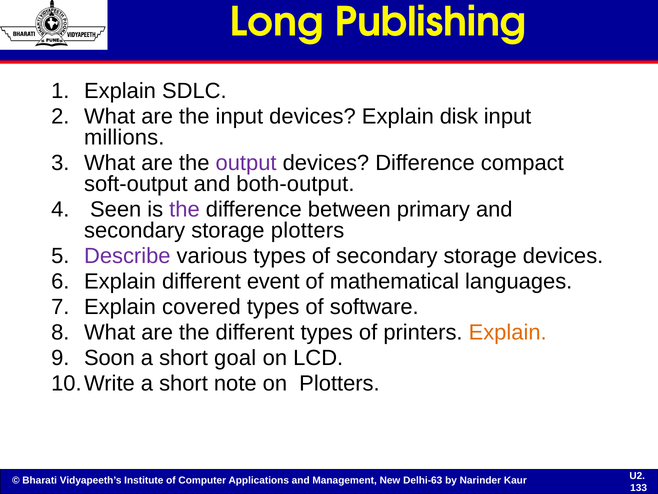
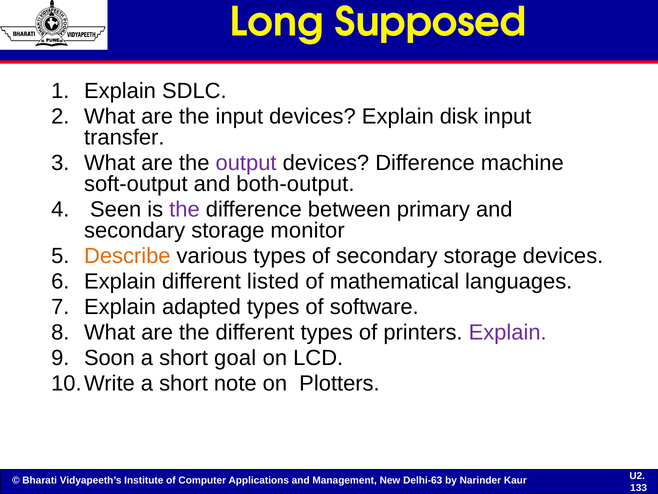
Publishing: Publishing -> Supposed (431, 23)
millions: millions -> transfer (124, 137)
compact: compact -> machine (522, 163)
storage plotters: plotters -> monitor (308, 230)
Describe colour: purple -> orange (127, 256)
event: event -> listed (273, 281)
covered: covered -> adapted (201, 307)
Explain colour: orange -> purple (508, 332)
